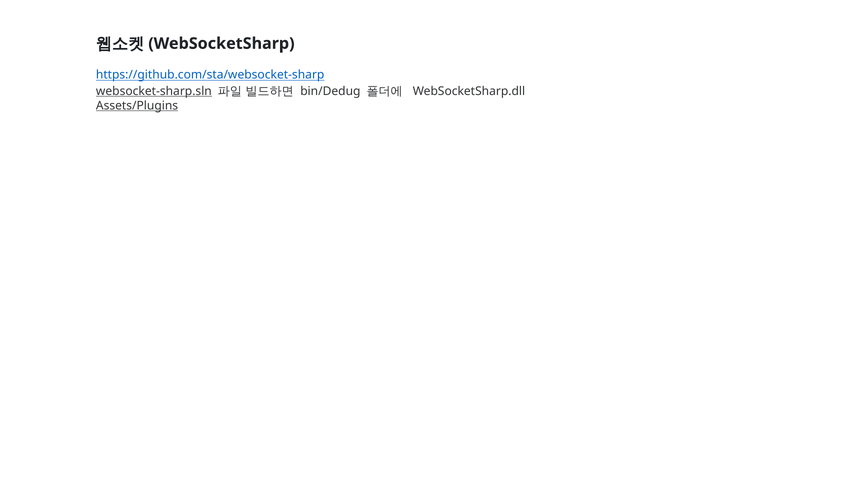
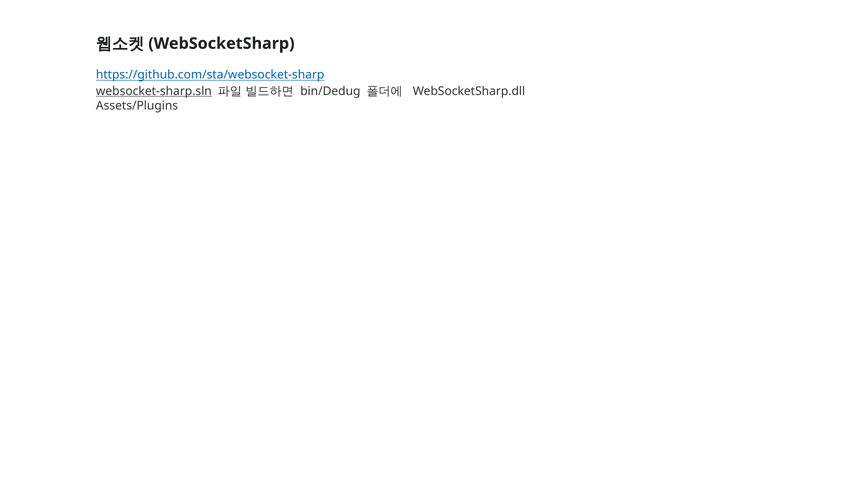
Assets/Plugins underline: present -> none (137, 106)
